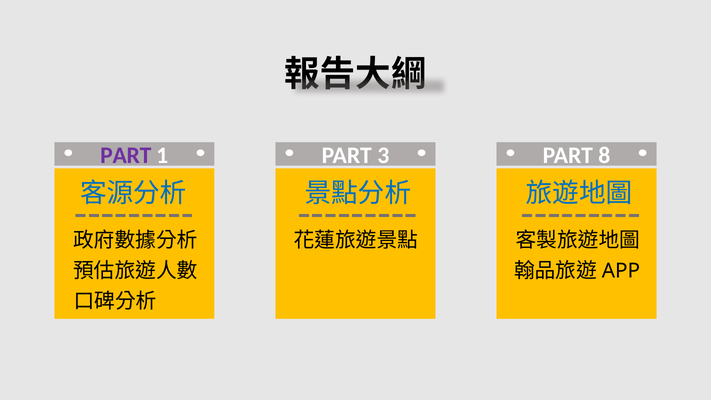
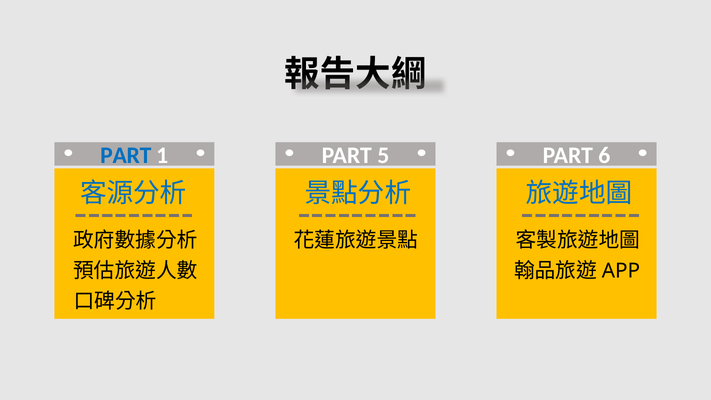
PART colour: purple -> blue (126, 156)
3: 3 -> 5 (383, 156)
8: 8 -> 6 (604, 156)
